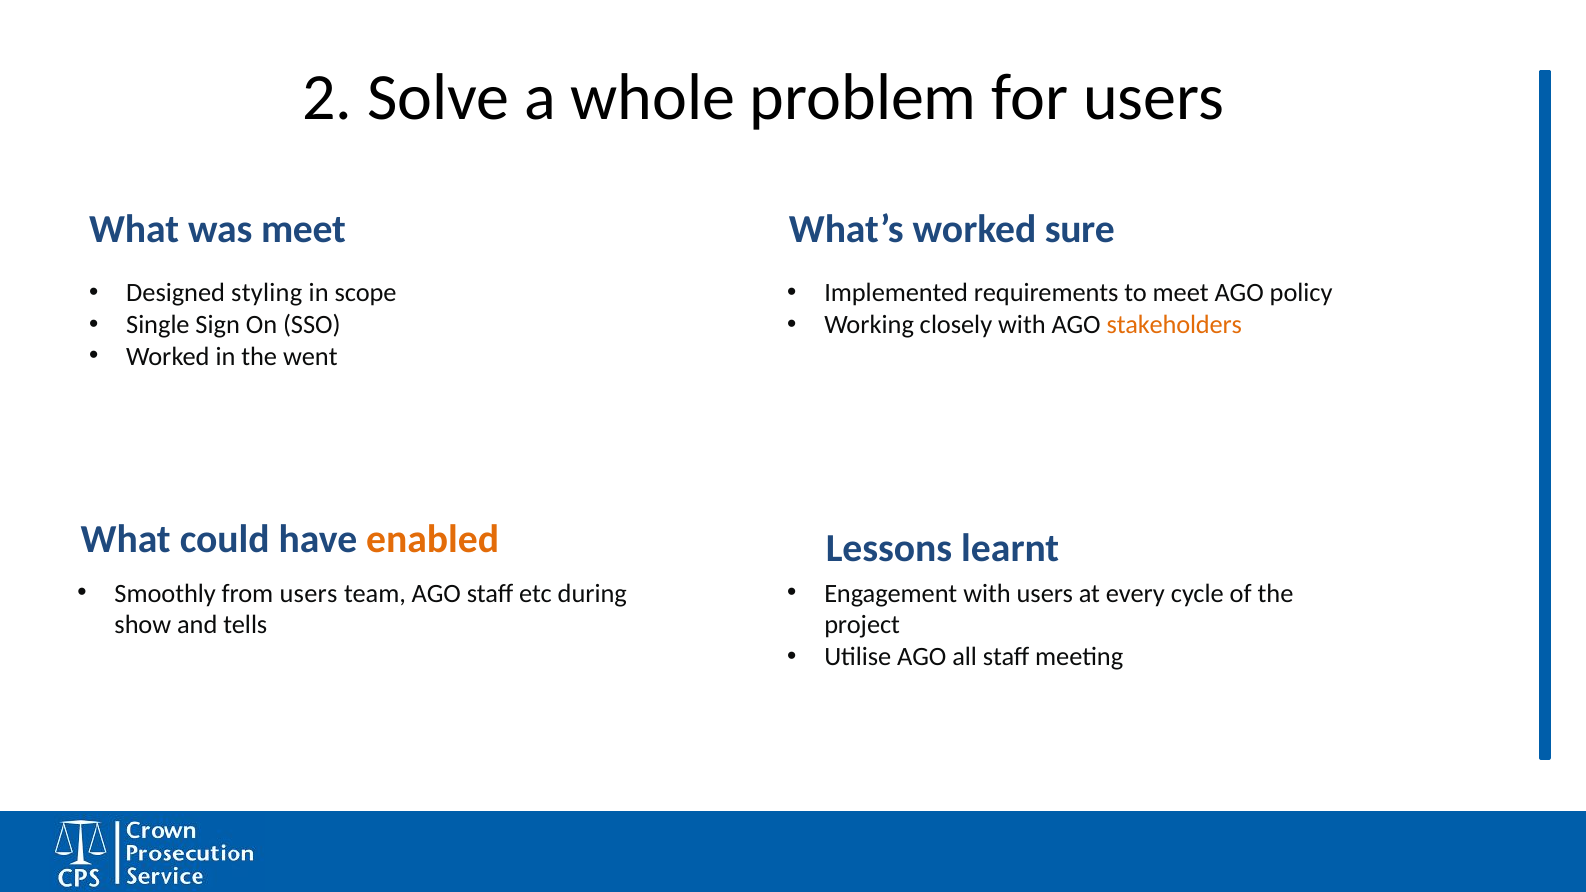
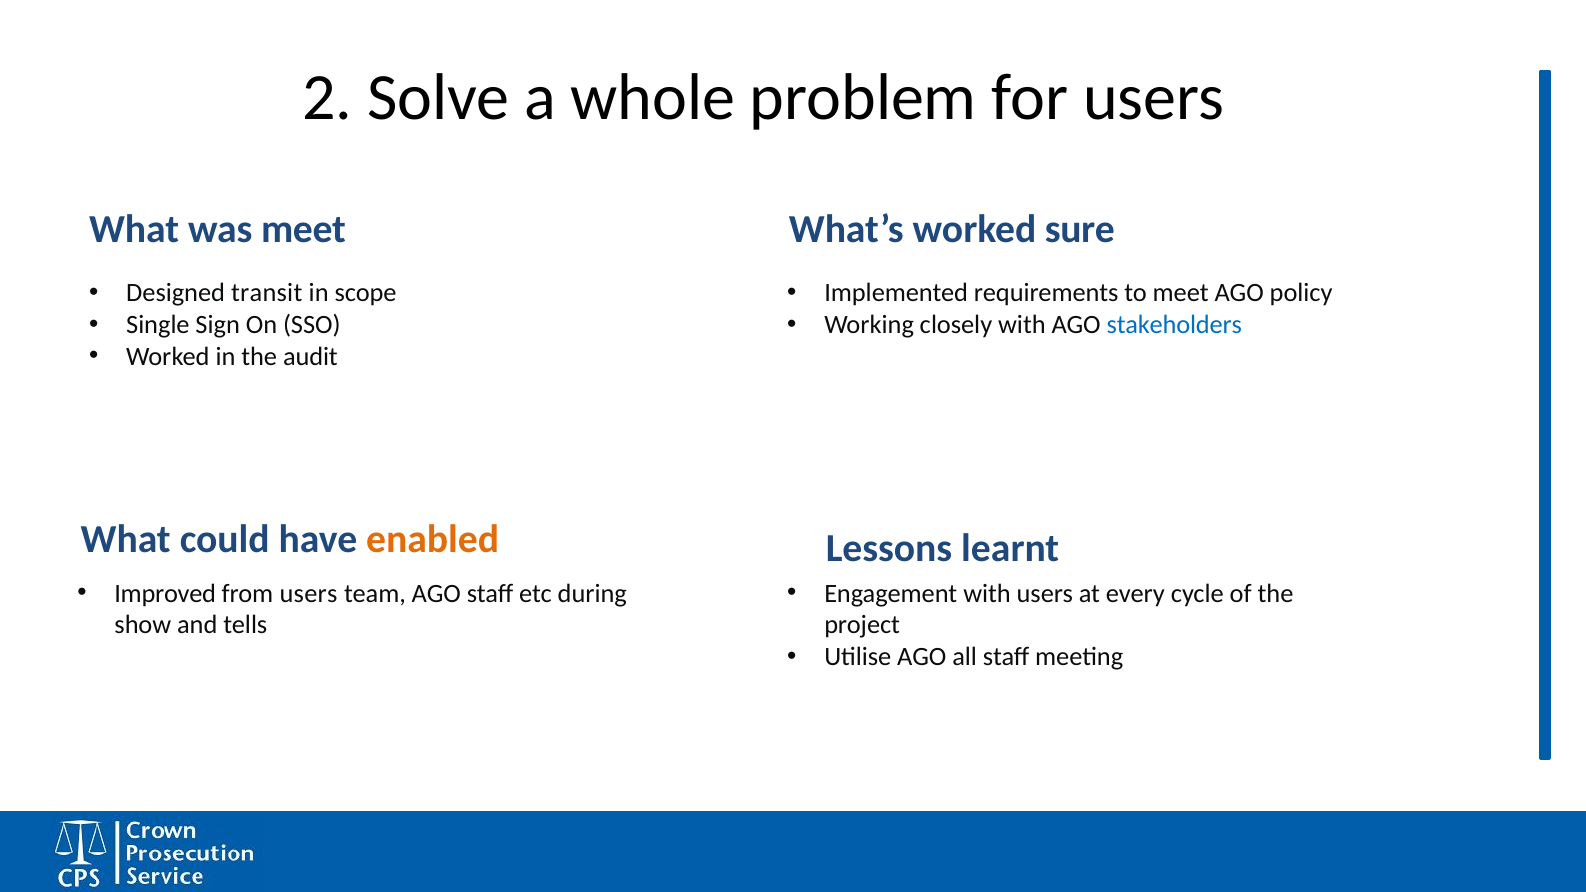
styling: styling -> transit (267, 293)
stakeholders colour: orange -> blue (1174, 325)
went: went -> audit (310, 357)
Smoothly: Smoothly -> Improved (165, 594)
